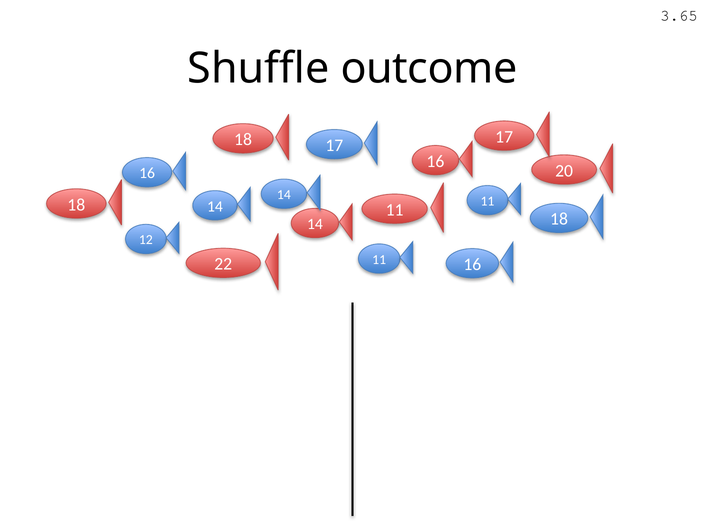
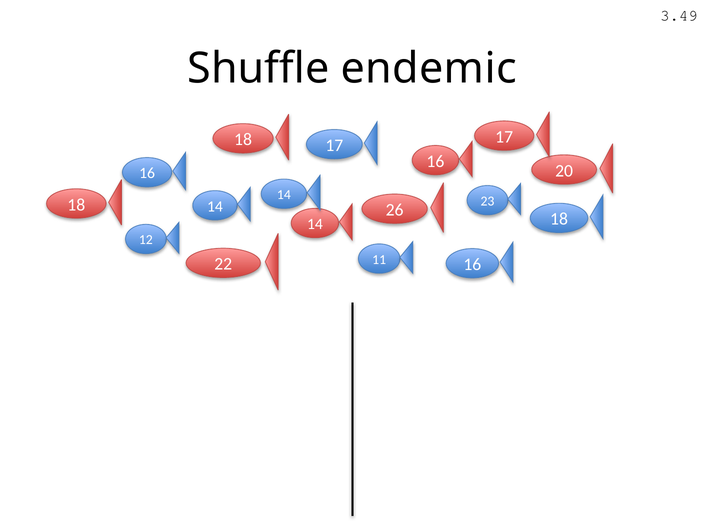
3.65: 3.65 -> 3.49 (679, 16)
outcome: outcome -> endemic (429, 68)
11: 11 -> 23 (487, 201)
14 11: 11 -> 26 (395, 210)
